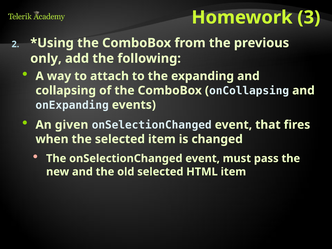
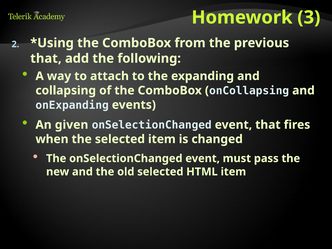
only: only -> that (46, 58)
